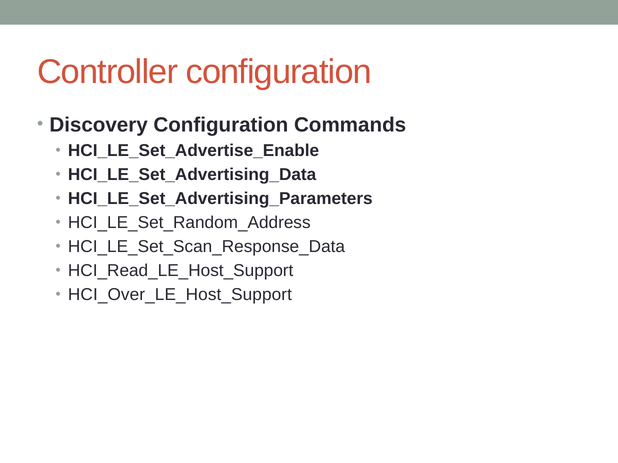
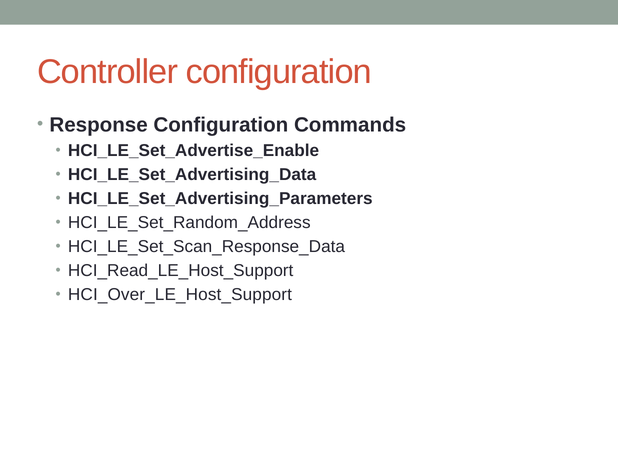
Discovery: Discovery -> Response (99, 125)
